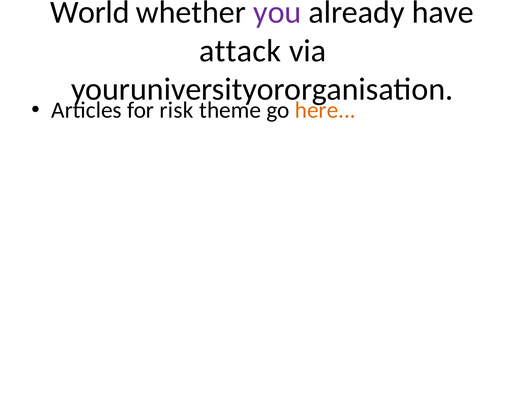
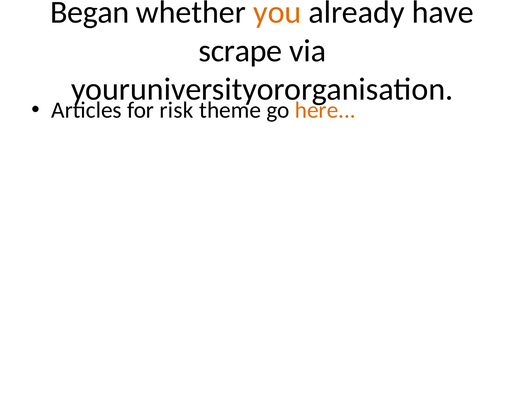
World: World -> Began (90, 12)
you colour: purple -> orange (277, 12)
attack: attack -> scrape (240, 51)
